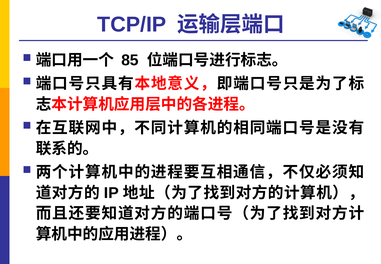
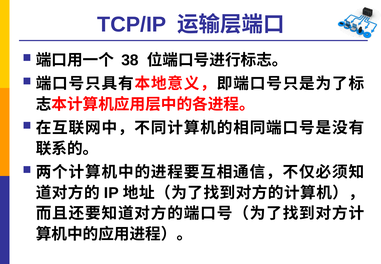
85: 85 -> 38 (130, 60)
